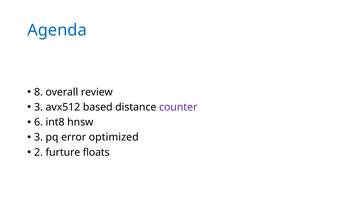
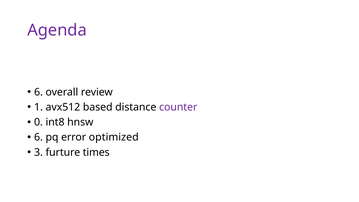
Agenda colour: blue -> purple (57, 30)
8: 8 -> 6 (38, 92)
3: 3 -> 1 (38, 107)
6: 6 -> 0 (38, 122)
3: 3 -> 6 (38, 137)
2: 2 -> 3 (38, 152)
floats: floats -> times (96, 152)
